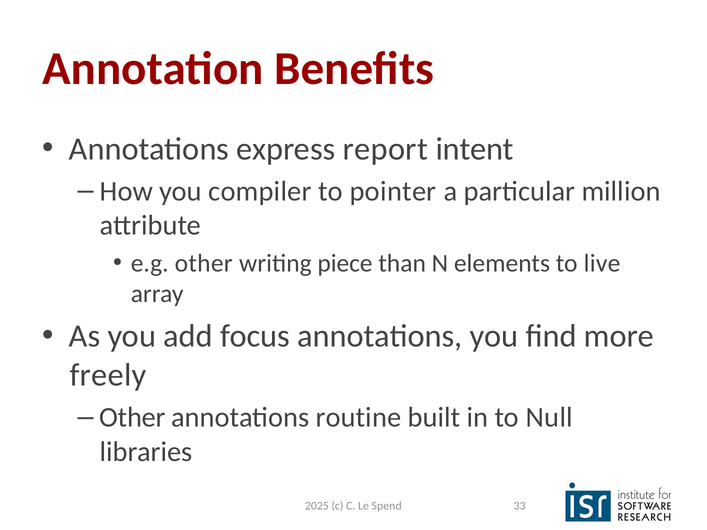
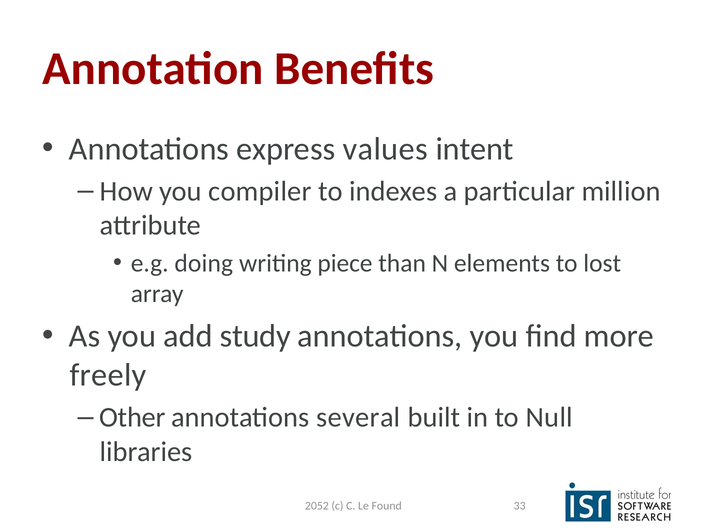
report: report -> values (385, 149)
pointer: pointer -> indexes (393, 192)
e.g other: other -> doing (204, 263)
live: live -> lost (602, 263)
focus: focus -> study (255, 336)
routine: routine -> several (358, 418)
2025: 2025 -> 2052 (317, 506)
Spend: Spend -> Found (387, 506)
